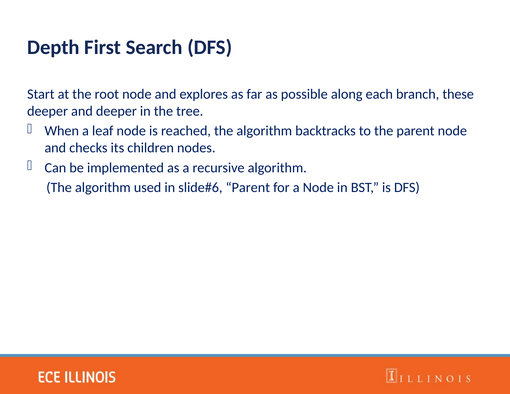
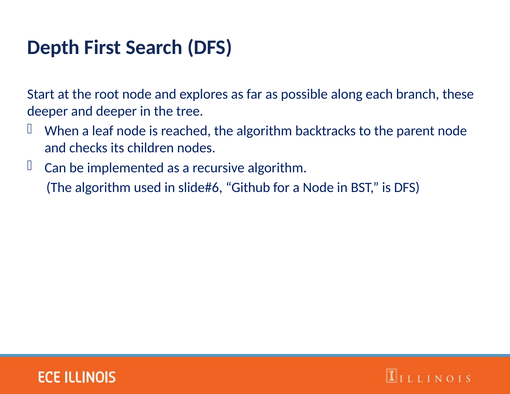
Parent: Parent -> Github (248, 188)
